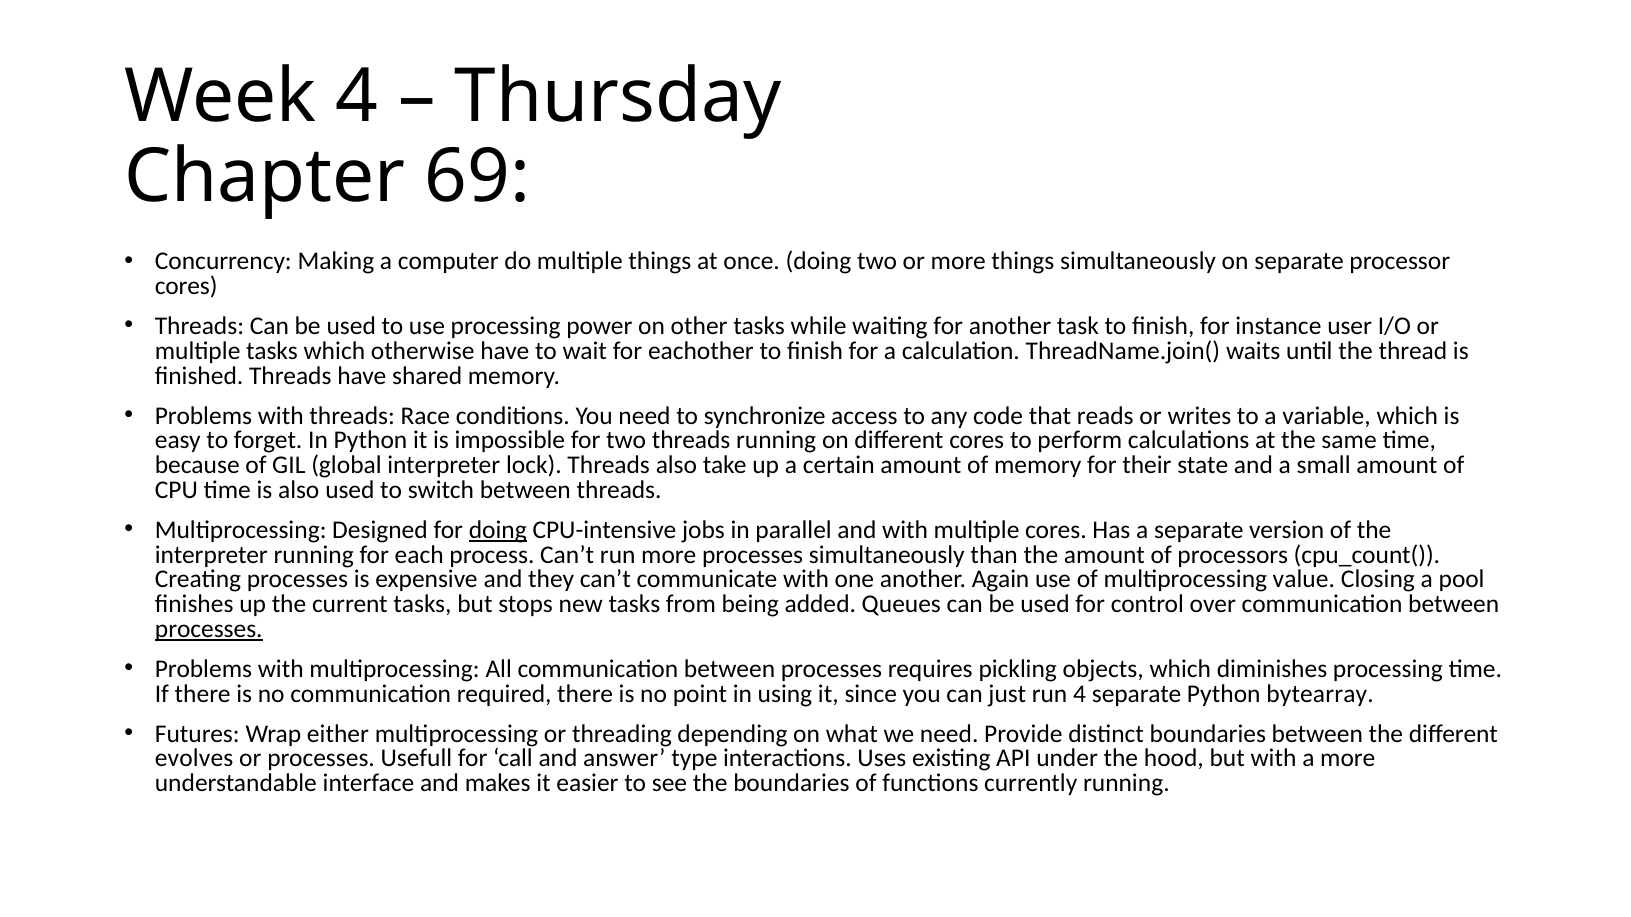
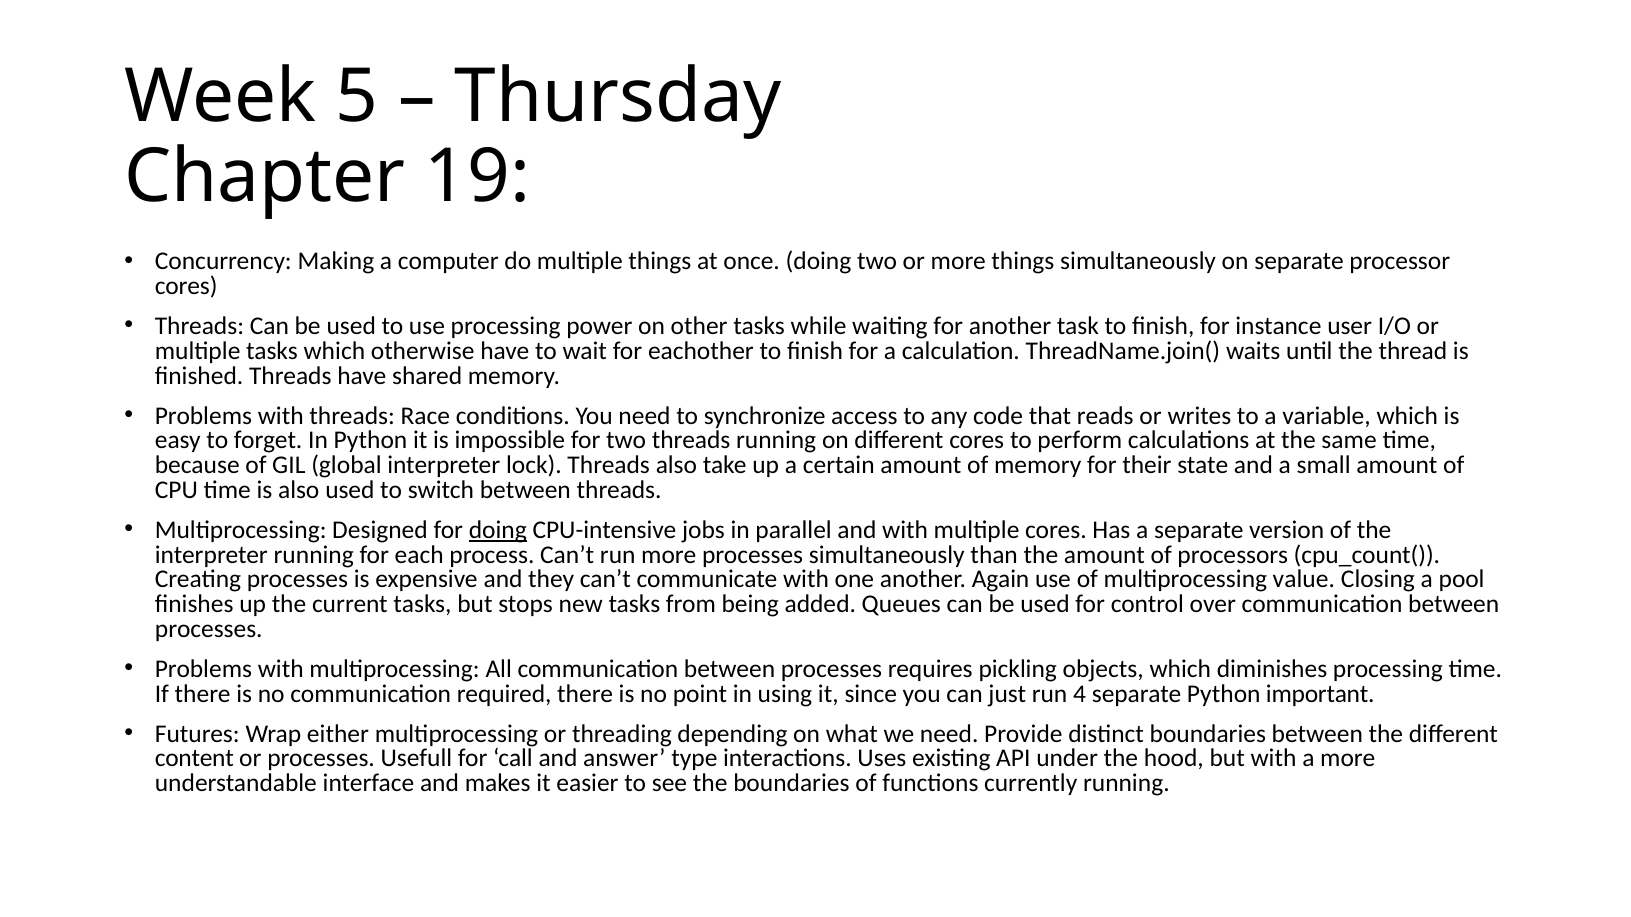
Week 4: 4 -> 5 (357, 97)
69: 69 -> 19 (478, 177)
processes underline: present -> none (209, 629)
bytearray: bytearray -> important (1320, 694)
evolves: evolves -> content (194, 759)
